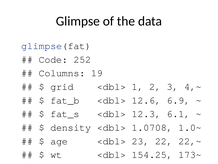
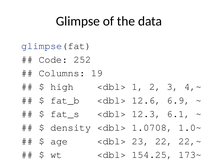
grid: grid -> high (62, 86)
